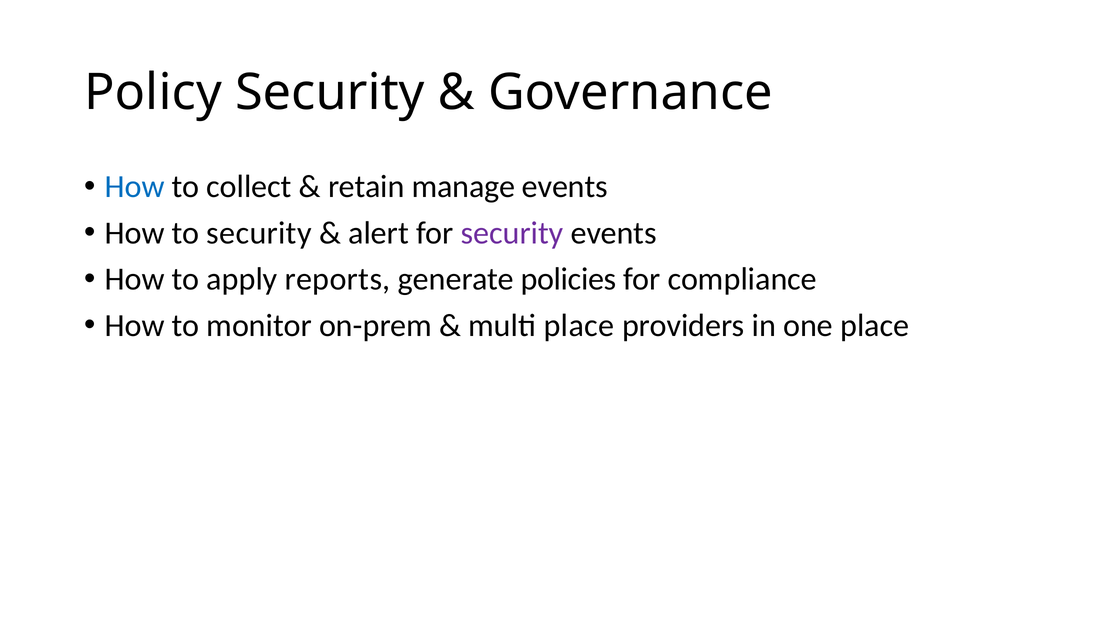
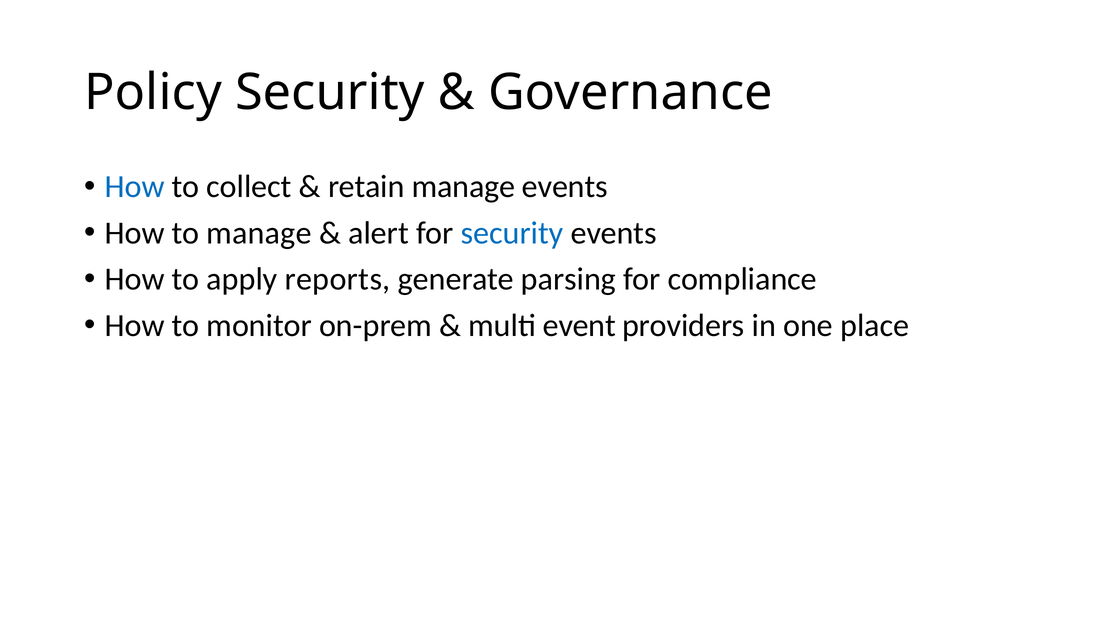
to security: security -> manage (259, 233)
security colour: purple -> blue (512, 233)
policies: policies -> parsing (568, 279)
multi place: place -> event (579, 325)
